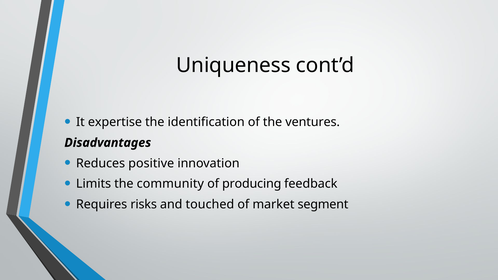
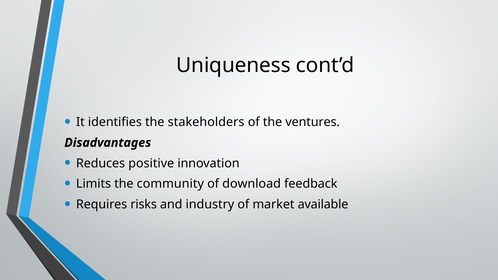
expertise: expertise -> identifies (115, 122)
identification: identification -> stakeholders (206, 122)
producing: producing -> download (252, 184)
touched: touched -> industry (210, 204)
segment: segment -> available (323, 204)
